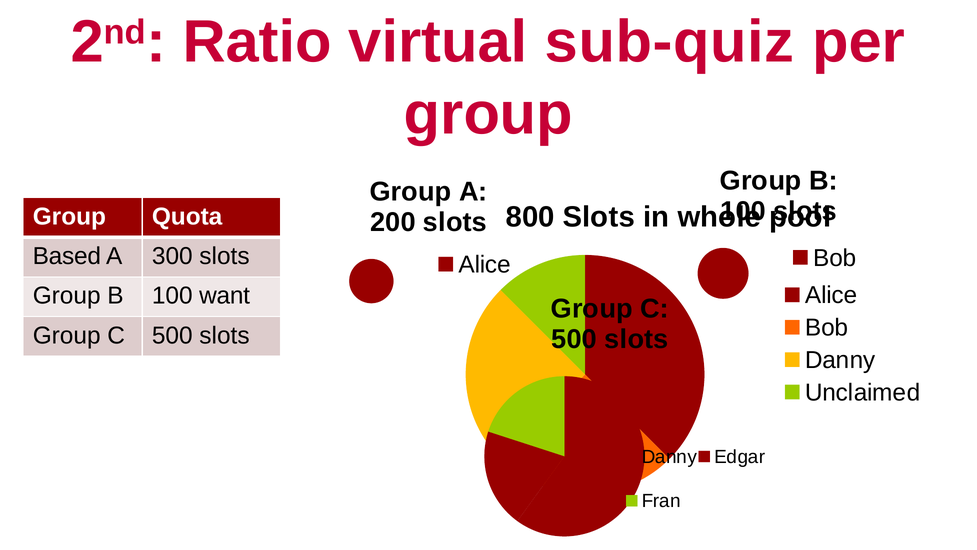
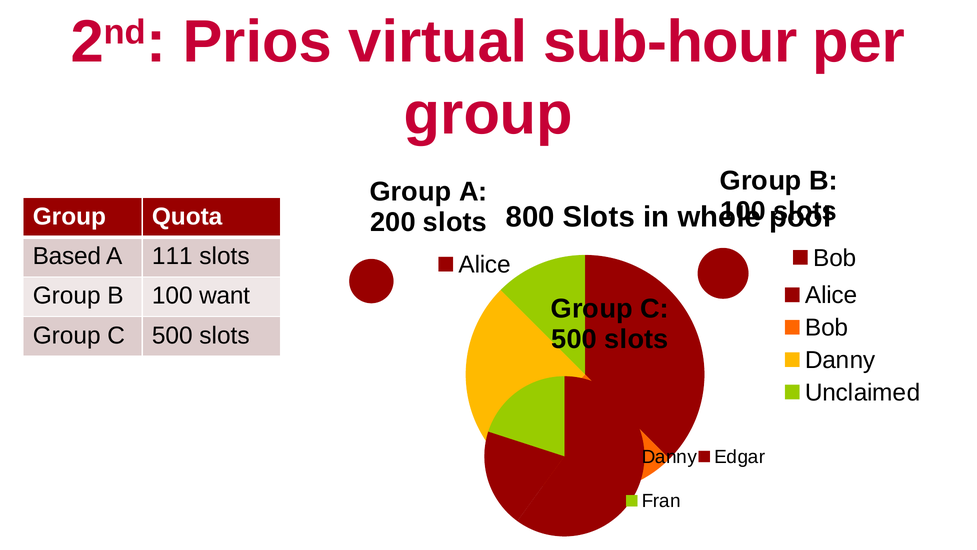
Ratio: Ratio -> Prios (257, 42)
sub-quiz: sub-quiz -> sub-hour (670, 42)
300: 300 -> 111 (172, 256)
